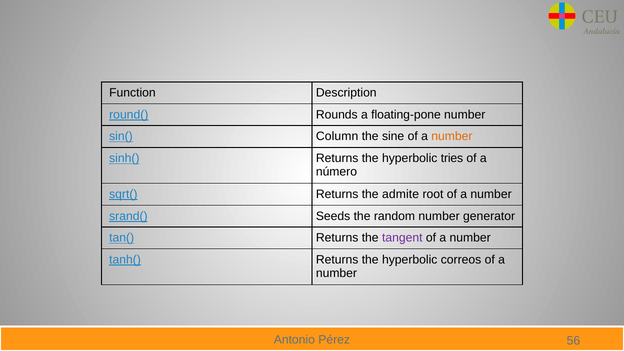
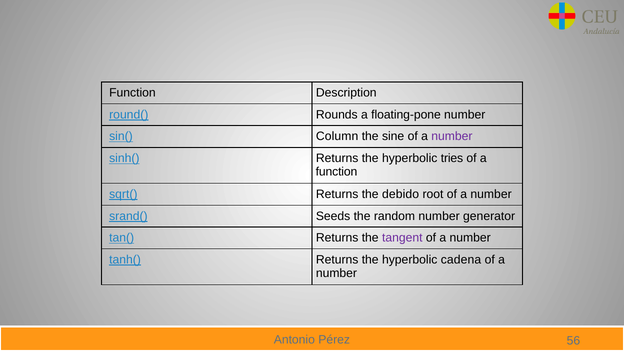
number colour: orange -> purple (452, 136)
número: número -> function (337, 172)
admite: admite -> debido (401, 194)
correos: correos -> cadena (461, 260)
